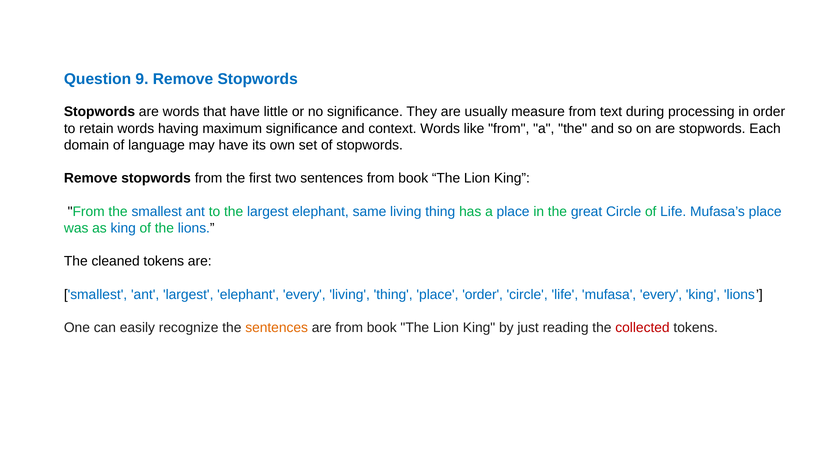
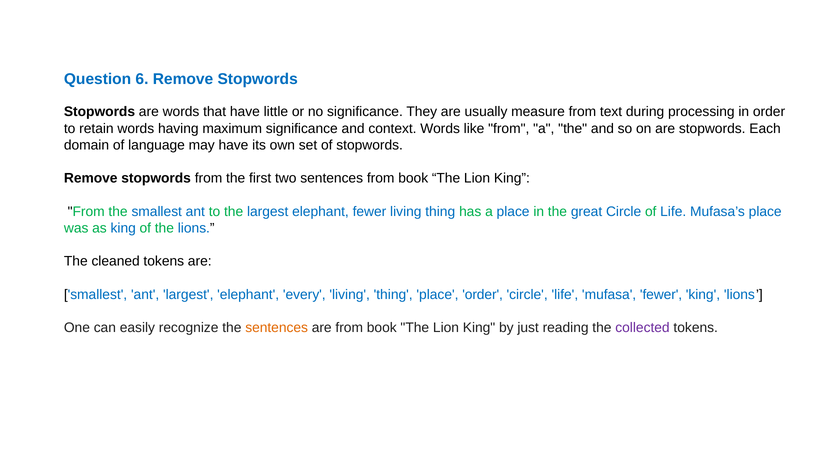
9: 9 -> 6 (142, 79)
elephant same: same -> fewer (369, 211)
mufasa every: every -> fewer (661, 294)
collected colour: red -> purple (642, 327)
